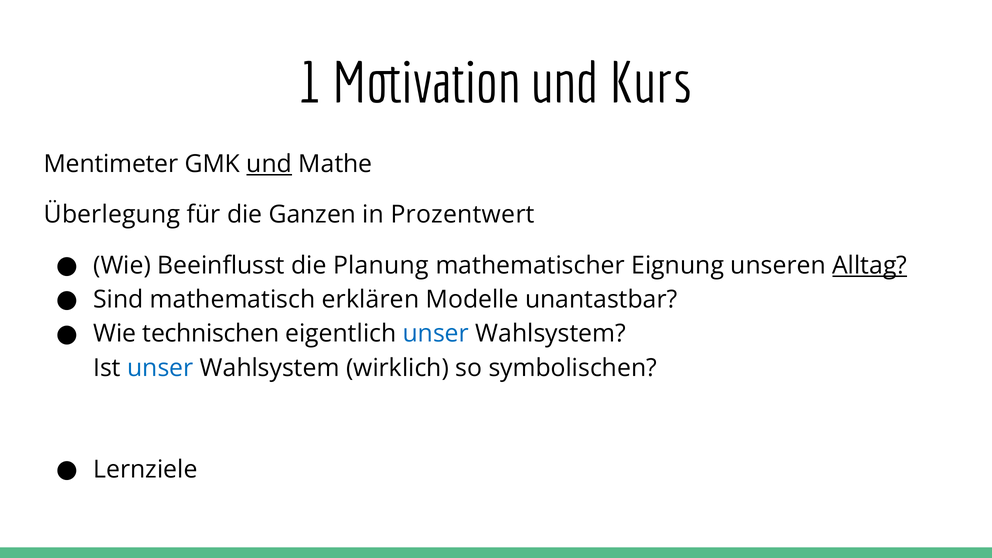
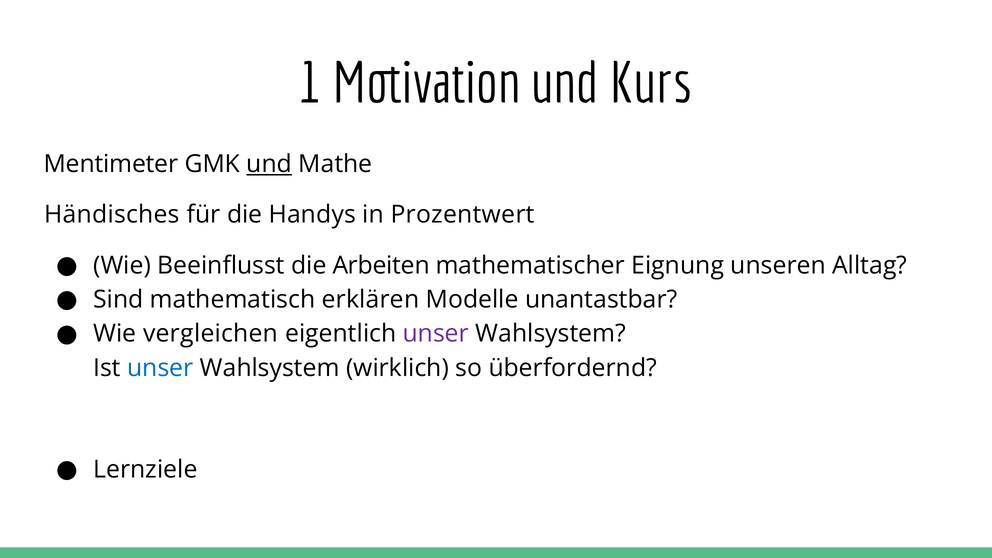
Überlegung: Überlegung -> Händisches (112, 215)
Ganzen: Ganzen -> Handys (312, 215)
Planung: Planung -> Arbeiten (381, 265)
Alltag underline: present -> none (870, 265)
technischen: technischen -> vergleichen (211, 334)
unser colour: blue -> purple (436, 334)
symbolischen: symbolischen -> überfordernd (573, 368)
